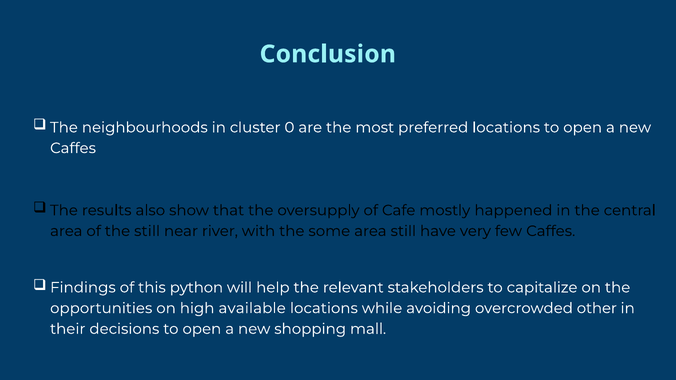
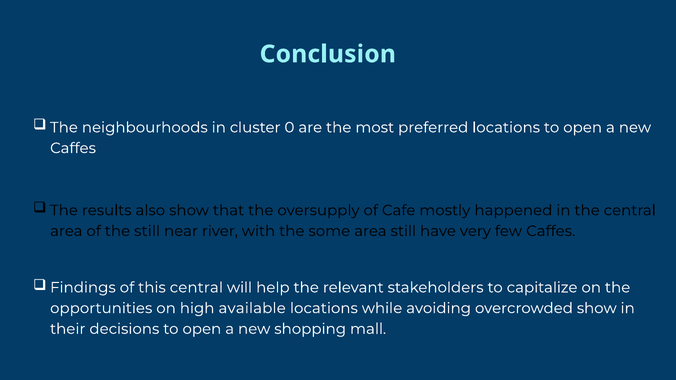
this python: python -> central (196, 288)
overcrowded other: other -> show (597, 308)
